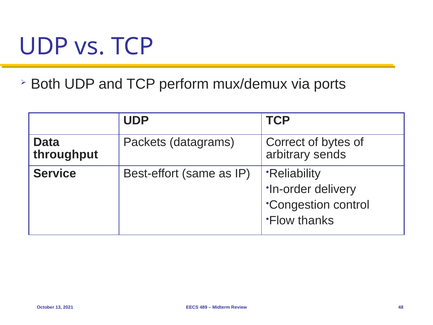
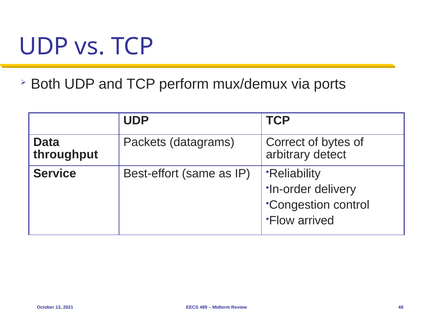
sends: sends -> detect (330, 154)
thanks: thanks -> arrived (316, 220)
